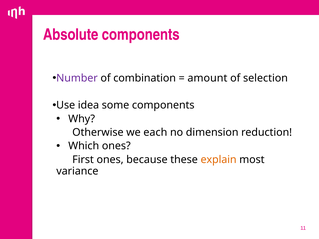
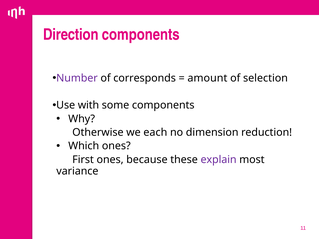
Absolute: Absolute -> Direction (71, 35)
combination: combination -> corresponds (145, 78)
idea: idea -> with (88, 105)
explain colour: orange -> purple (219, 160)
